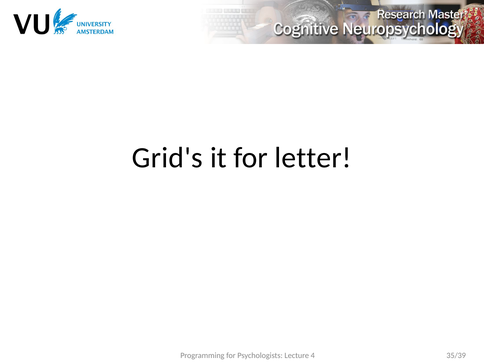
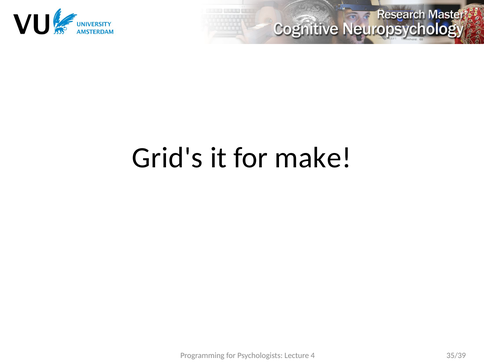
letter: letter -> make (313, 158)
